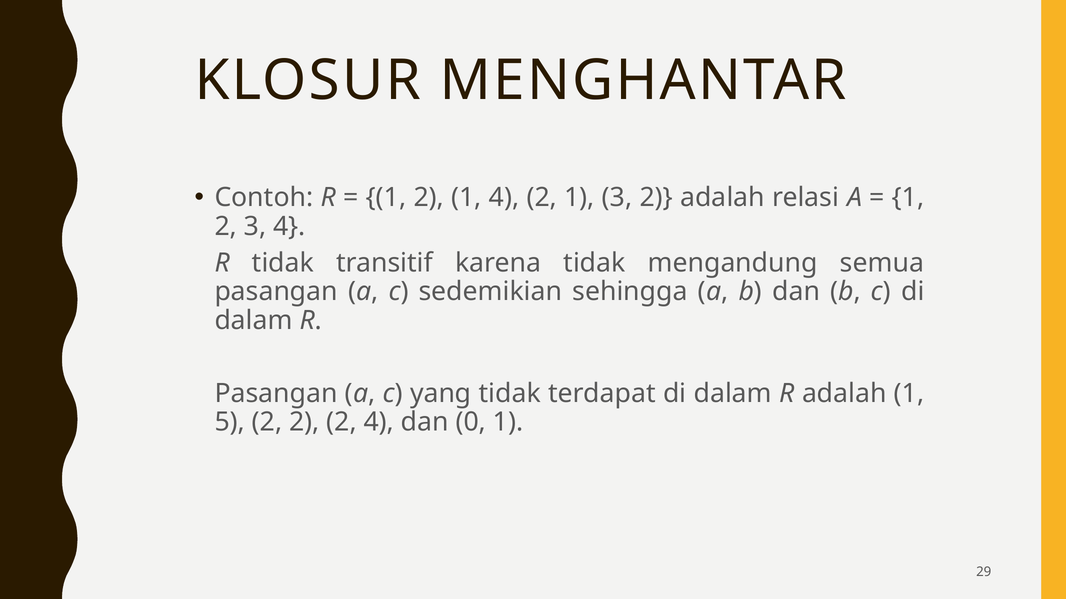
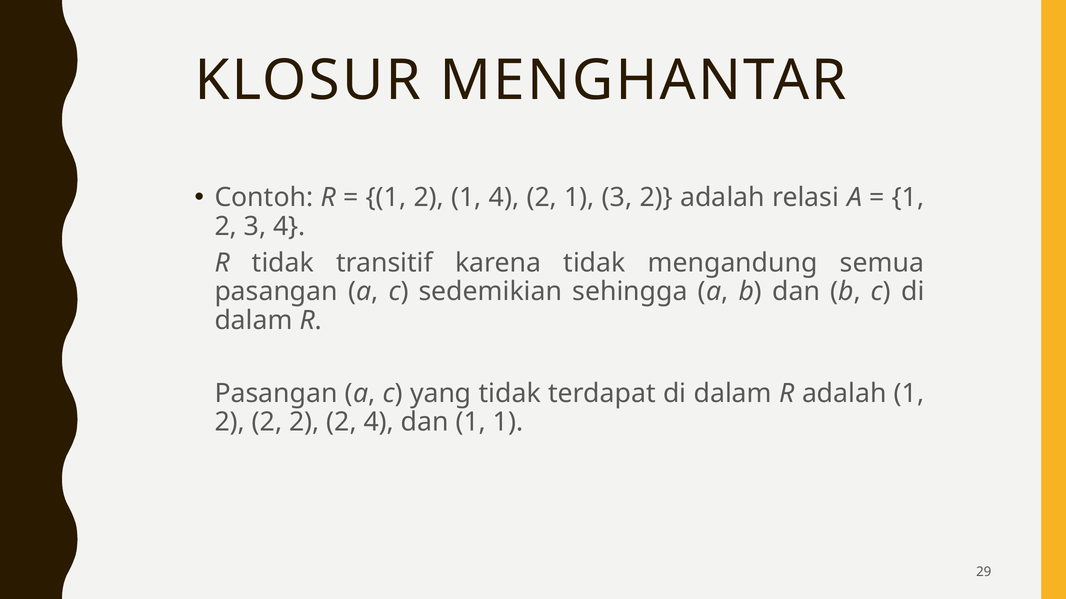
5: 5 -> 2 (230, 423)
dan 0: 0 -> 1 (471, 423)
